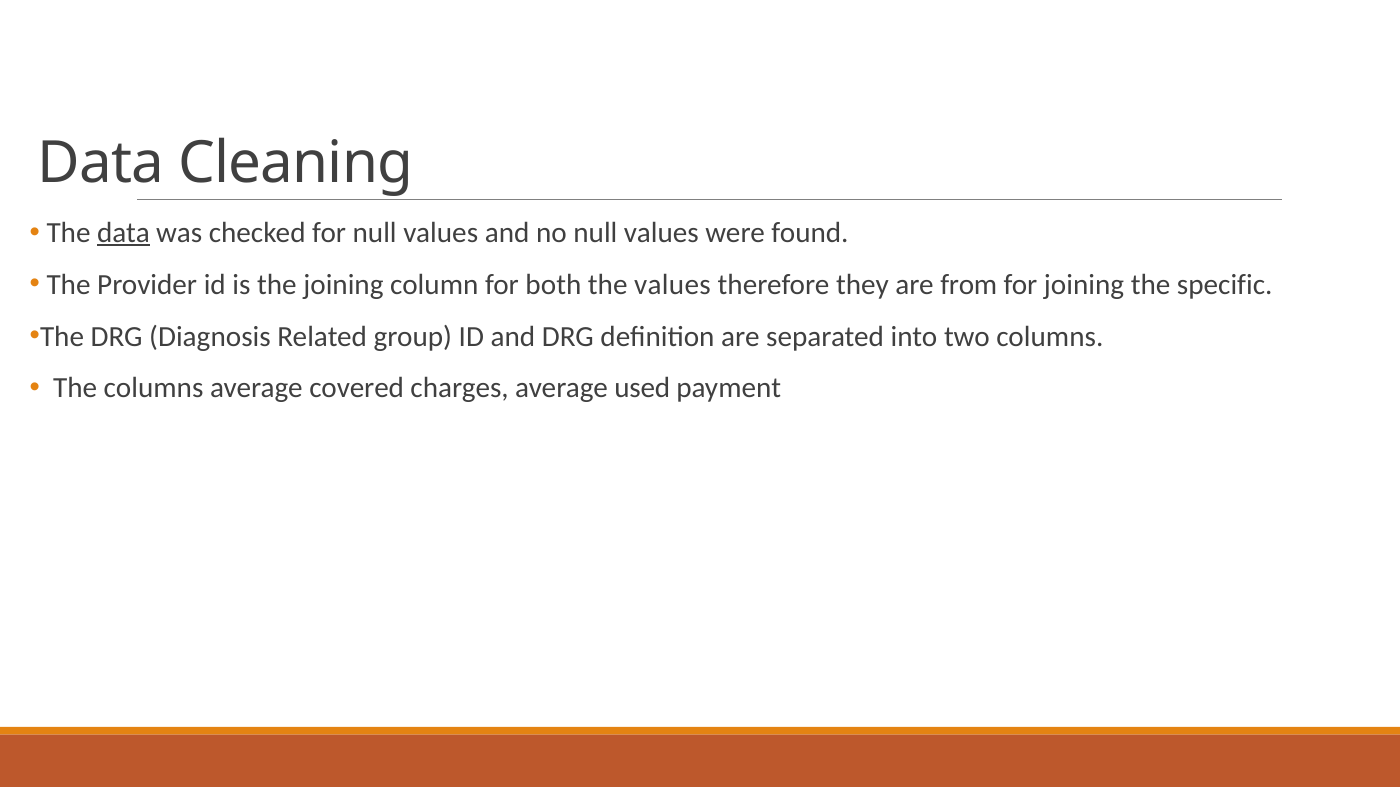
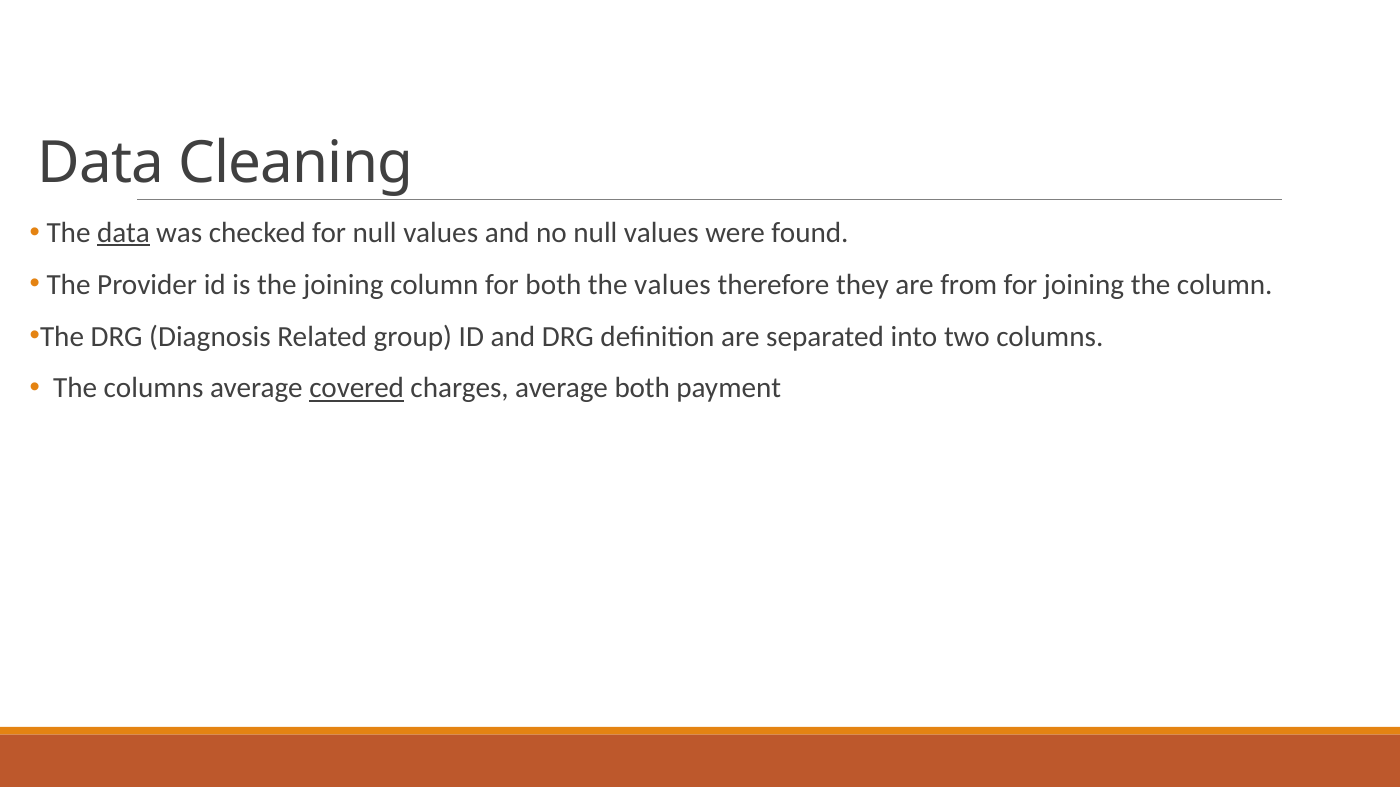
the specific: specific -> column (1225, 285)
covered underline: none -> present (357, 389)
average used: used -> both (642, 389)
